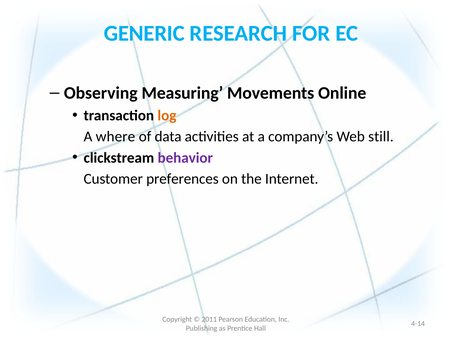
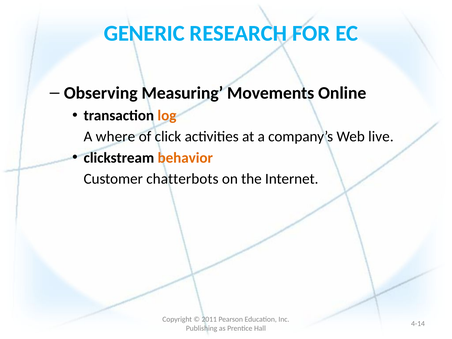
data: data -> click (168, 137)
still: still -> live (381, 137)
behavior colour: purple -> orange (185, 158)
preferences: preferences -> chatterbots (182, 179)
